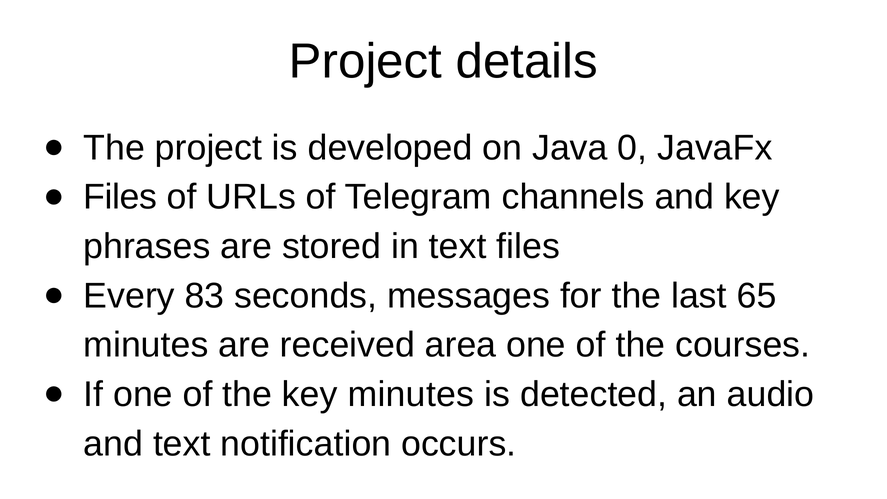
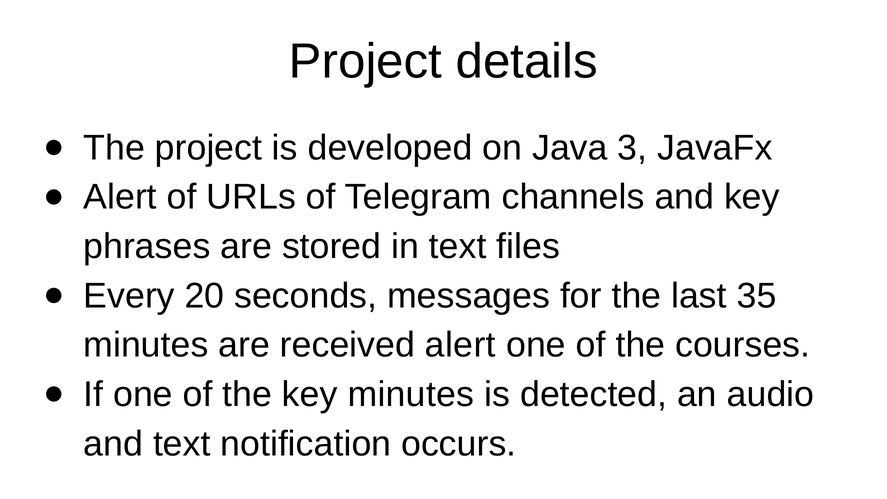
0: 0 -> 3 (632, 148)
Files: Files -> Alert (120, 197)
83: 83 -> 20 (204, 296)
65: 65 -> 35 (757, 296)
received area: area -> alert (460, 345)
